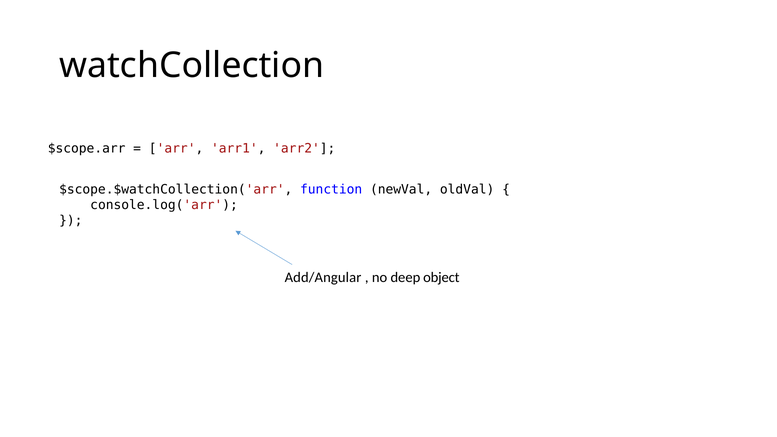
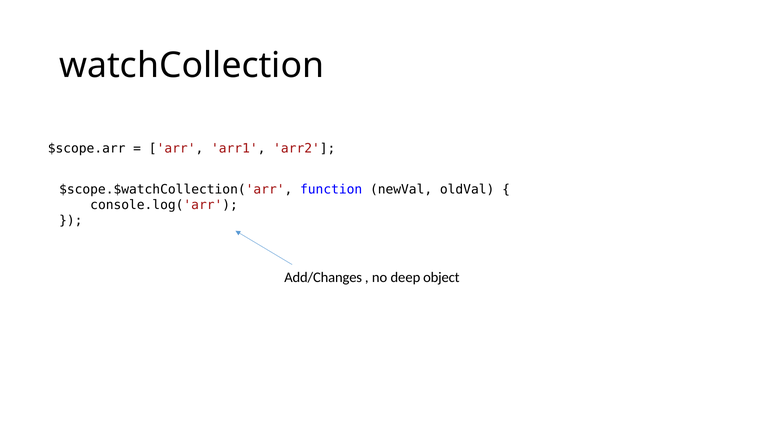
Add/Angular: Add/Angular -> Add/Changes (323, 277)
